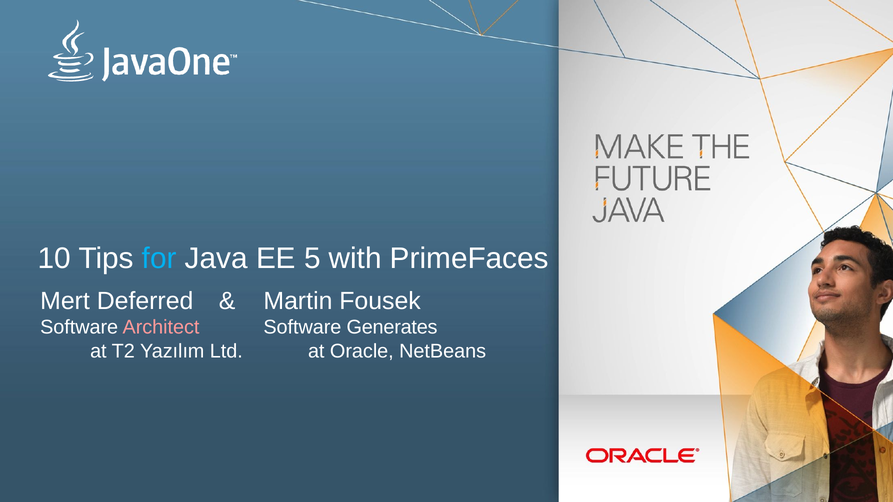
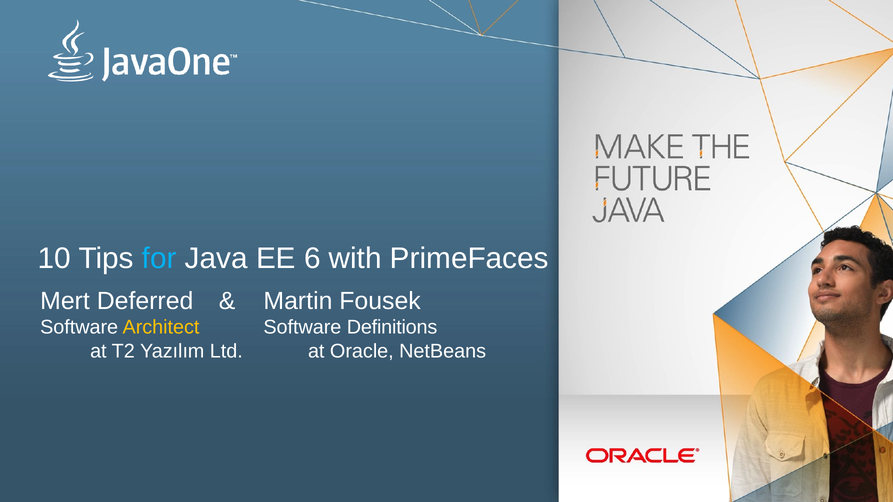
5: 5 -> 6 (312, 259)
Architect colour: pink -> yellow (161, 328)
Generates: Generates -> Definitions (392, 328)
